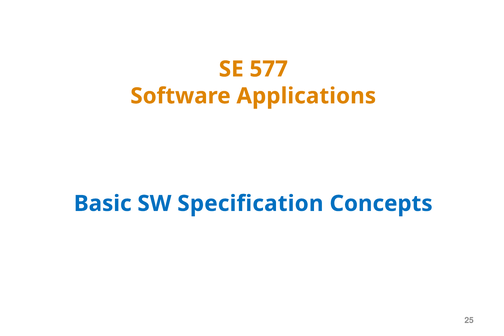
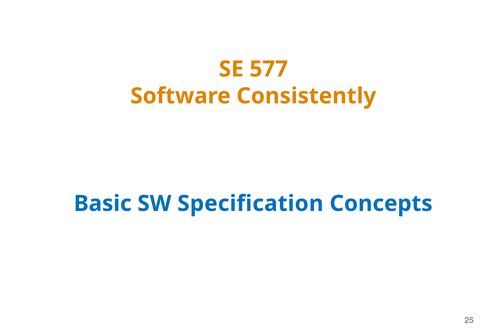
Applications: Applications -> Consistently (306, 96)
